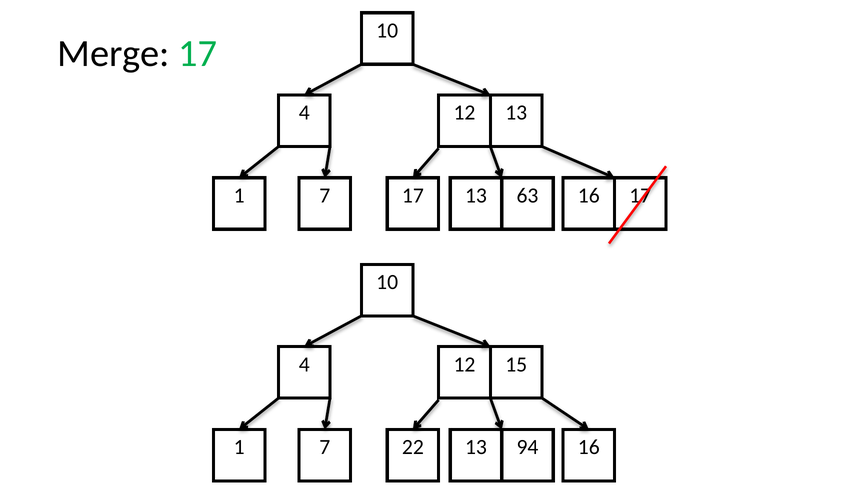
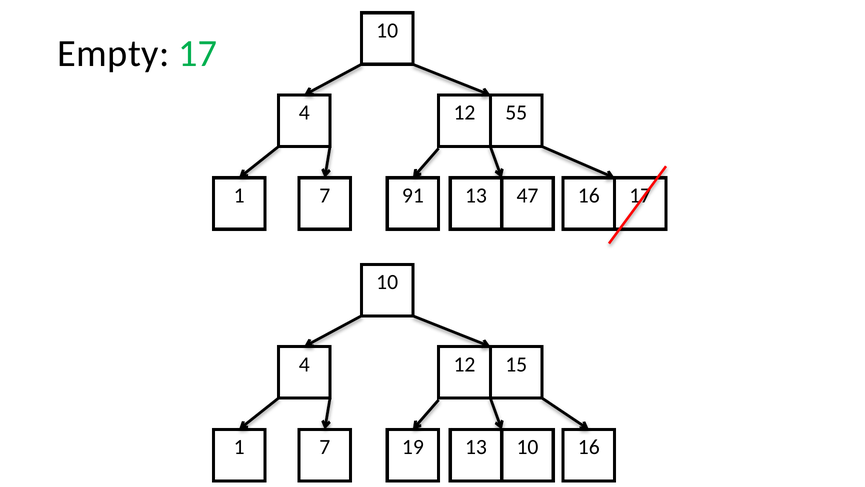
Merge: Merge -> Empty (113, 53)
12 13: 13 -> 55 (516, 113)
1 17: 17 -> 91 (413, 195)
63: 63 -> 47 (527, 195)
22: 22 -> 19 (413, 447)
13 94: 94 -> 10 (527, 447)
